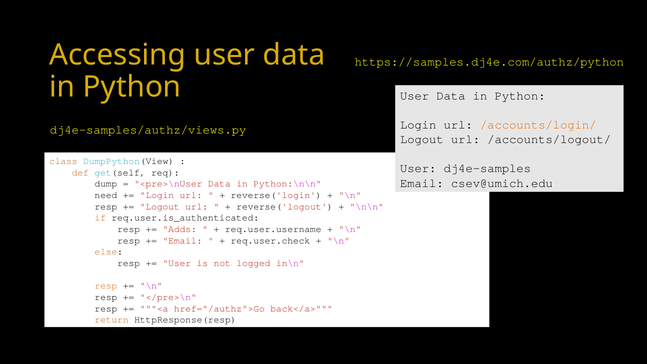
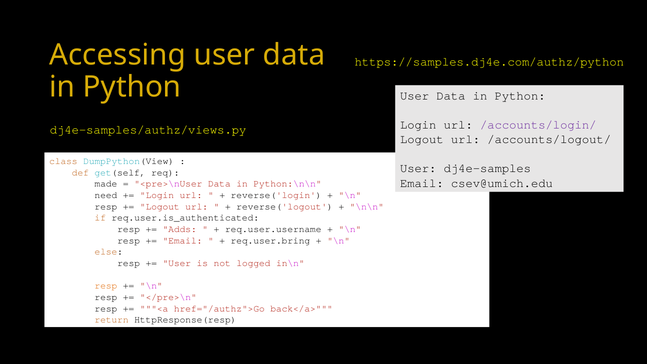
/accounts/login/ colour: orange -> purple (538, 125)
dump: dump -> made (106, 184)
req.user.check: req.user.check -> req.user.bring (270, 240)
